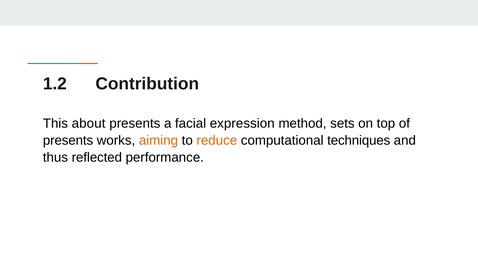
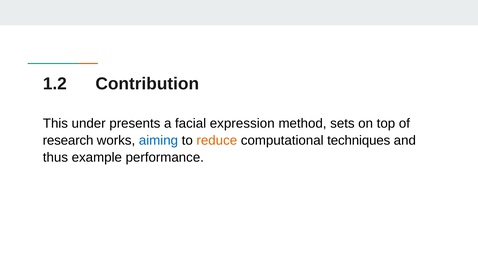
about: about -> under (89, 123)
presents: presents -> research (68, 140)
aiming colour: orange -> blue (158, 140)
reflected: reflected -> example (97, 157)
